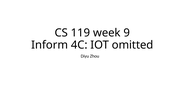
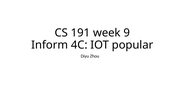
119: 119 -> 191 (80, 33)
omitted: omitted -> popular (133, 45)
